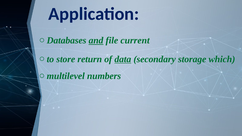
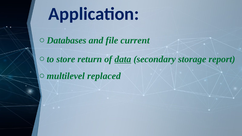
and underline: present -> none (96, 40)
which: which -> report (222, 59)
numbers: numbers -> replaced (104, 76)
